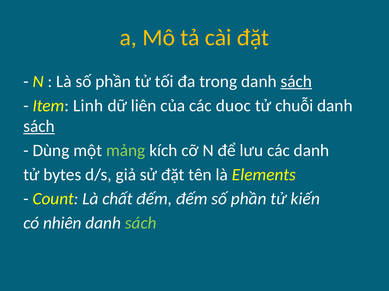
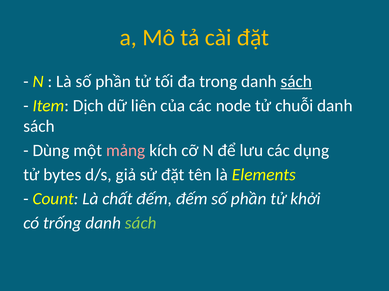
Linh: Linh -> Dịch (88, 106)
duoc: duoc -> node (234, 106)
sách underline: present -> none (39, 127)
mảng colour: light green -> pink (126, 151)
các danh: danh -> dụng (311, 151)
kiến: kiến -> khởi (305, 199)
nhiên: nhiên -> trống (62, 224)
